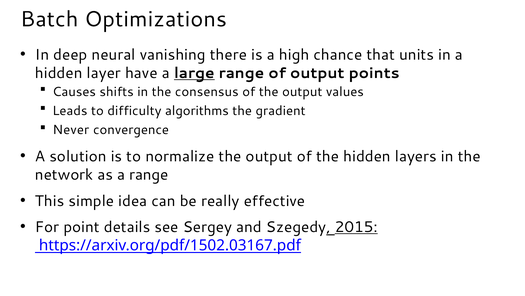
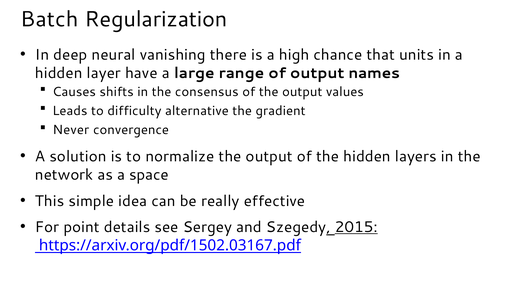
Optimizations: Optimizations -> Regularization (156, 19)
large underline: present -> none (194, 73)
points: points -> names (374, 73)
algorithms: algorithms -> alternative (197, 110)
a range: range -> space (149, 174)
